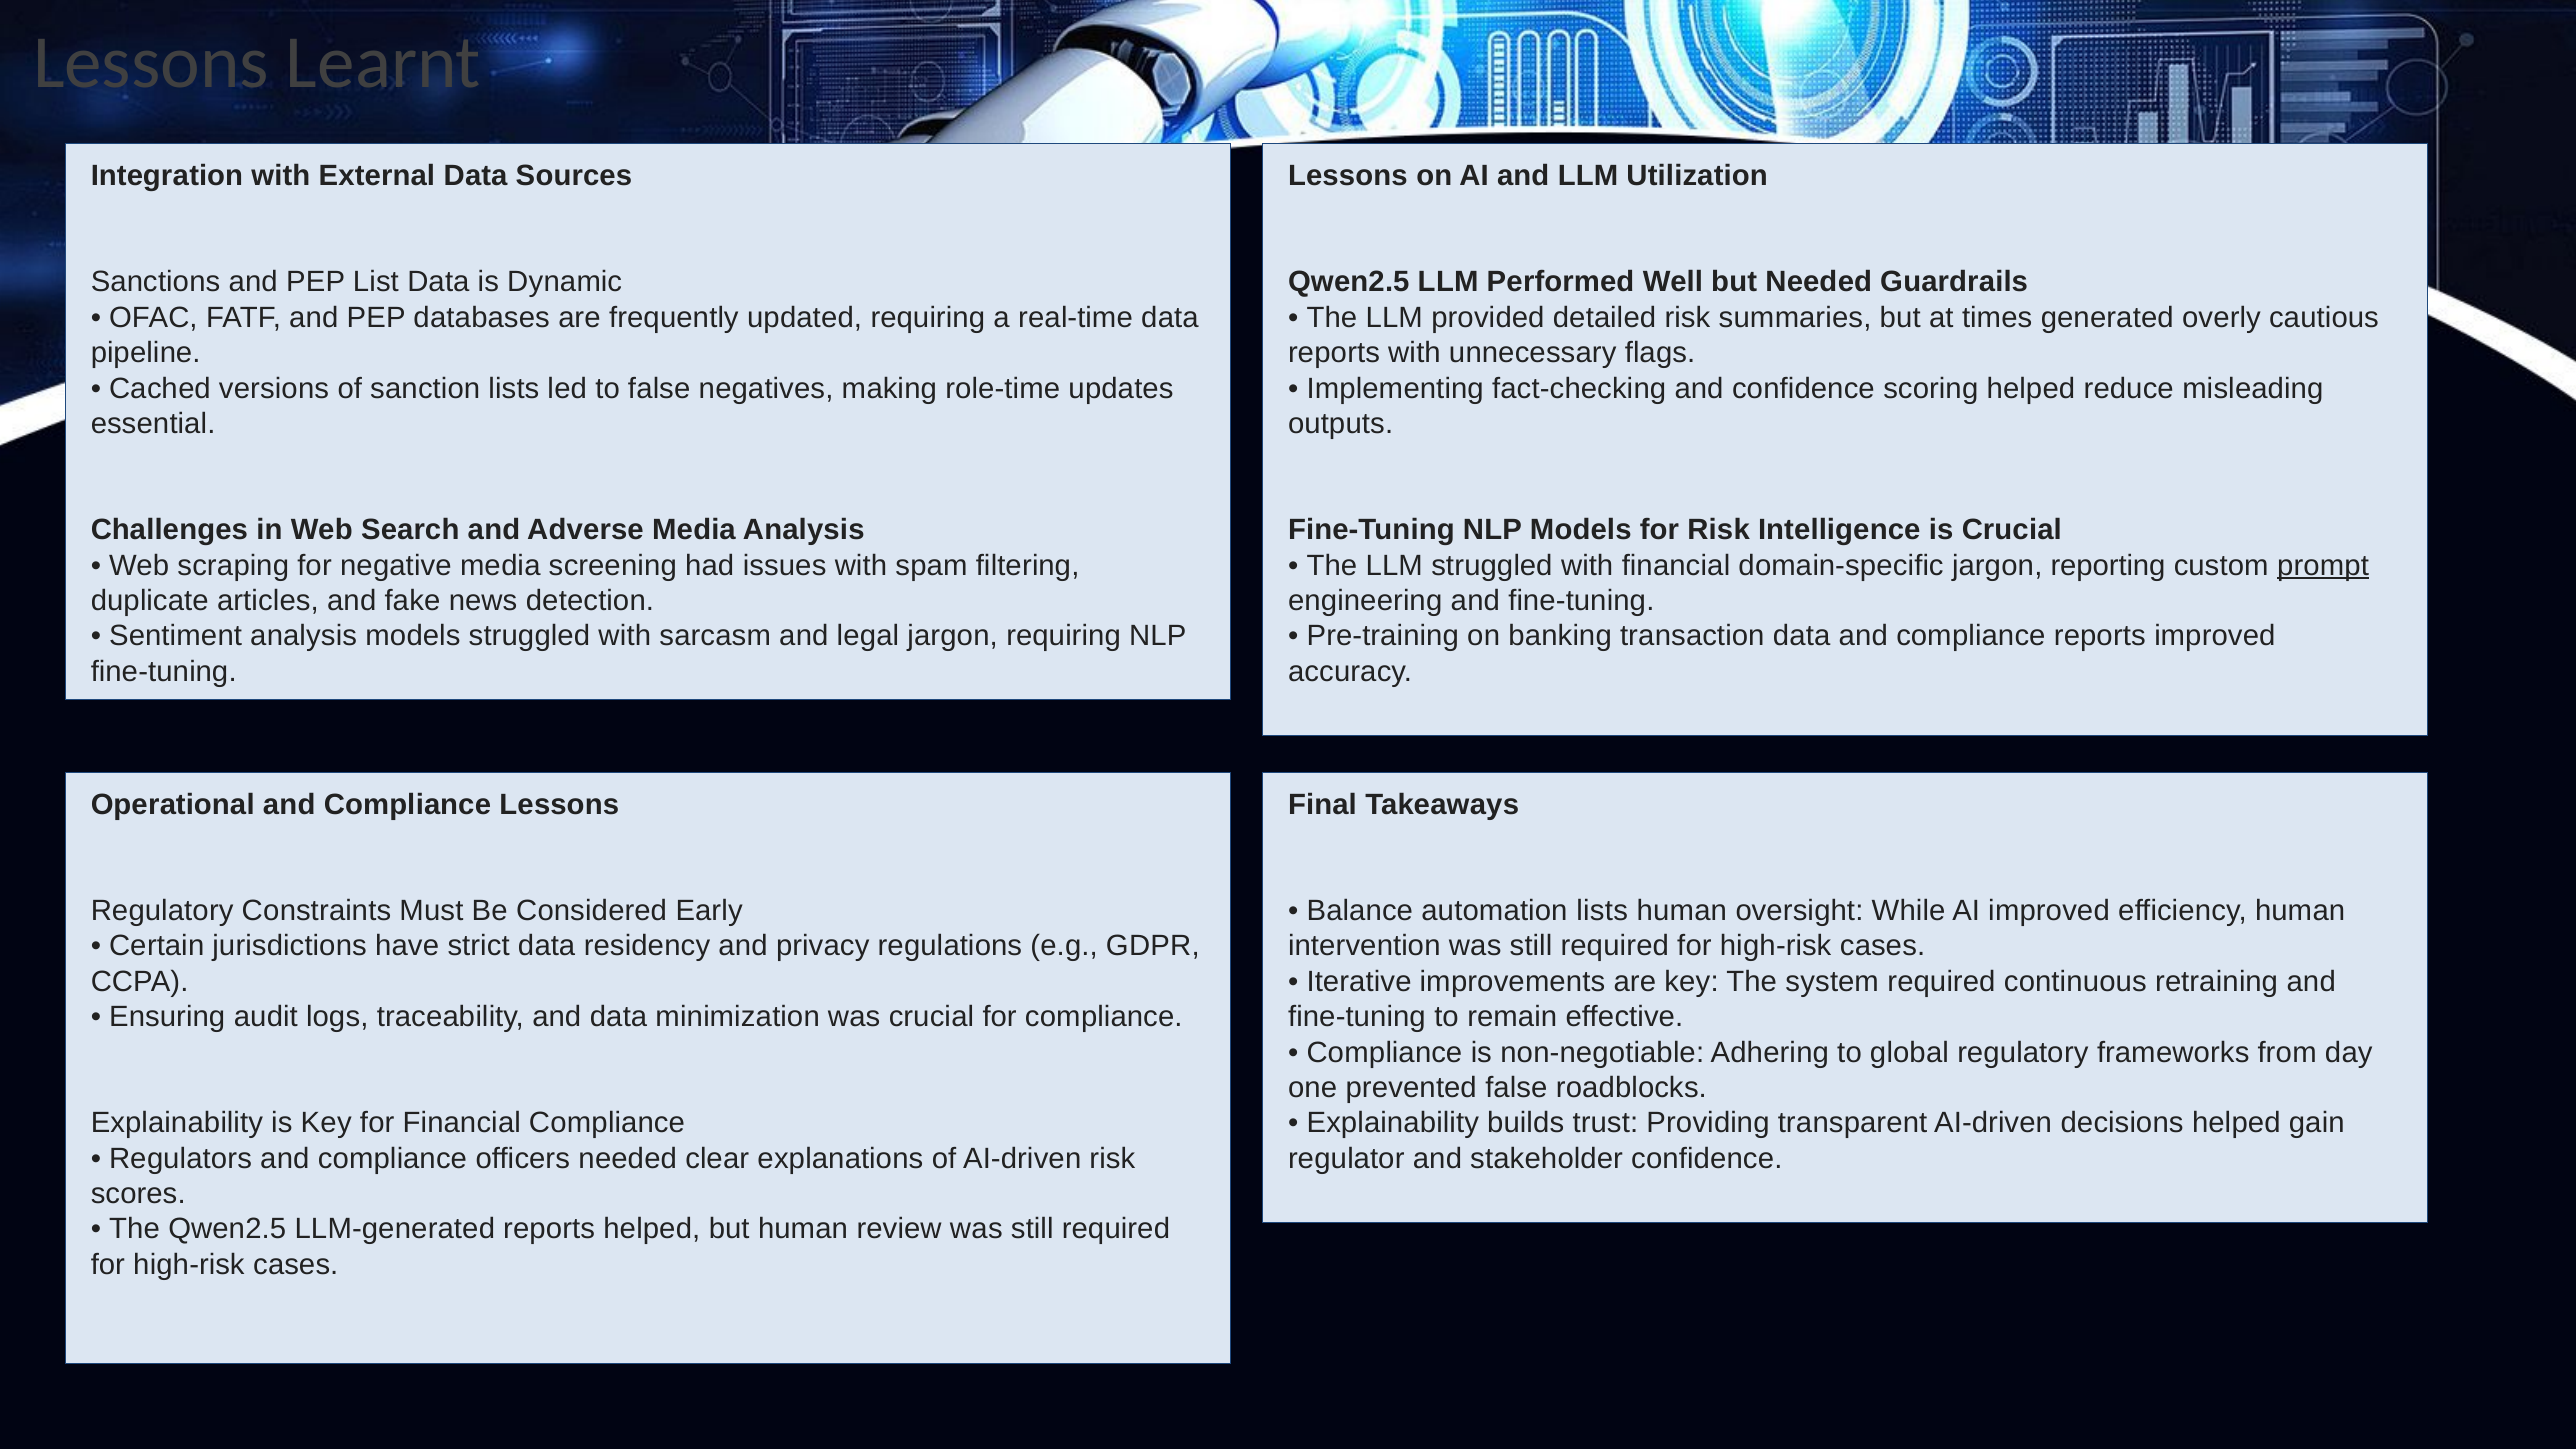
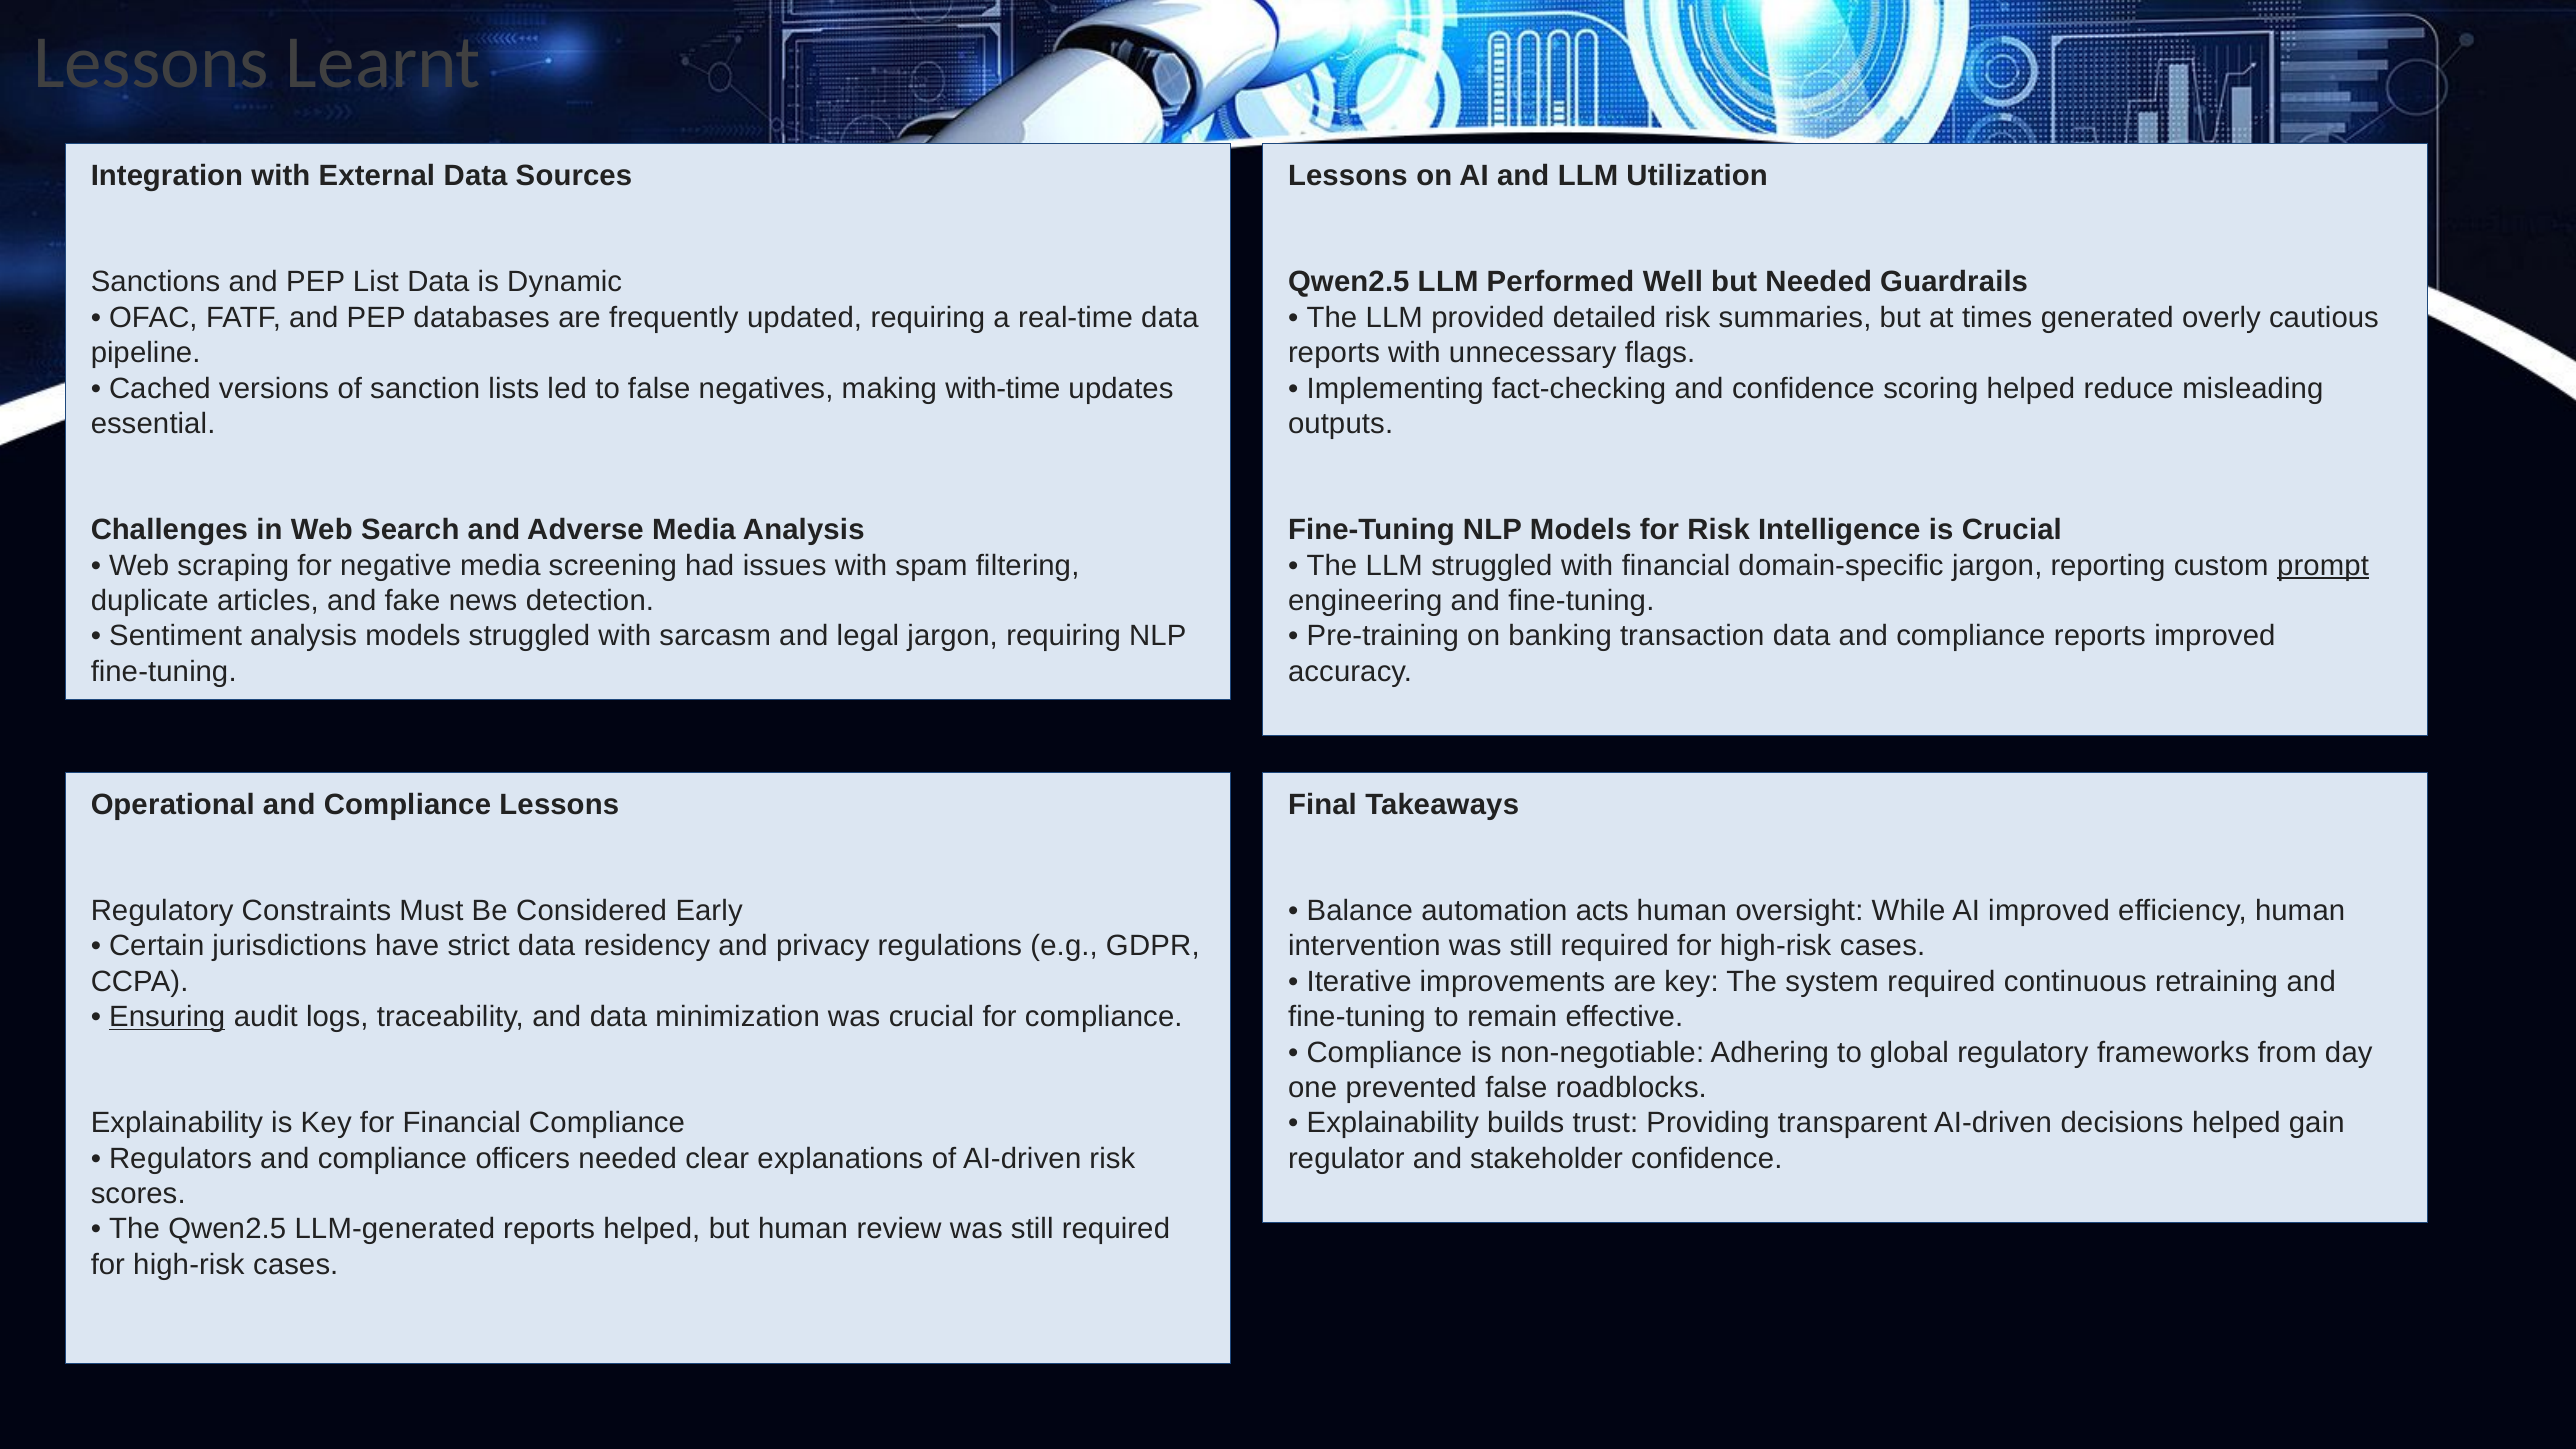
role-time: role-time -> with-time (1003, 388)
automation lists: lists -> acts (1602, 911)
Ensuring underline: none -> present (167, 1017)
